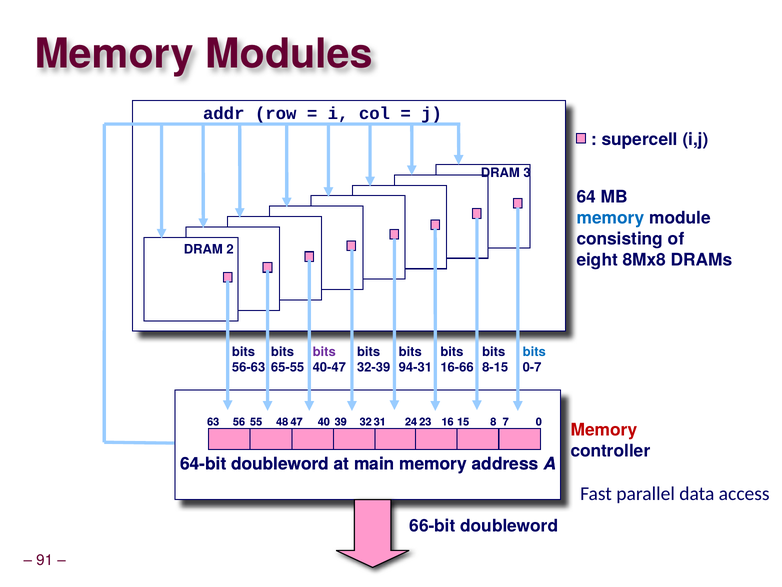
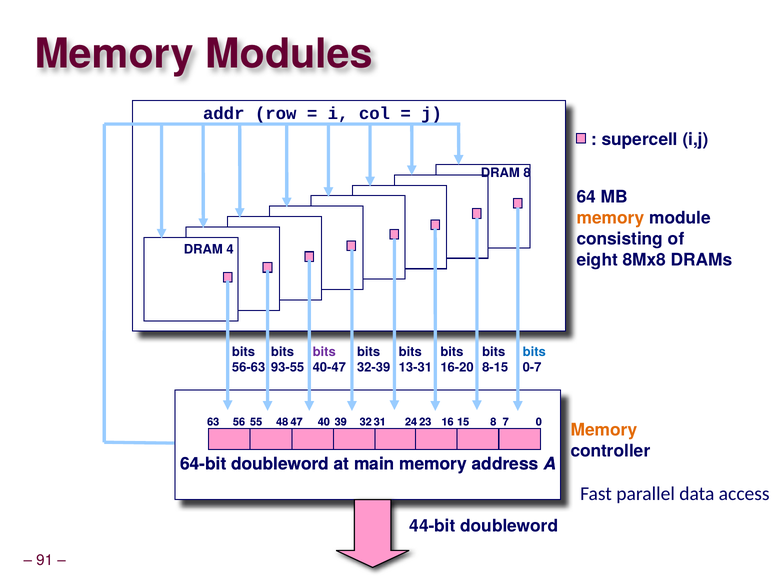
DRAM 3: 3 -> 8 (527, 173)
memory colour: blue -> orange (610, 218)
2: 2 -> 4 (230, 249)
65-55: 65-55 -> 93-55 (288, 367)
94-31: 94-31 -> 13-31 (415, 367)
16-66: 16-66 -> 16-20 (457, 367)
Memory colour: red -> orange (604, 430)
66-bit: 66-bit -> 44-bit (432, 525)
